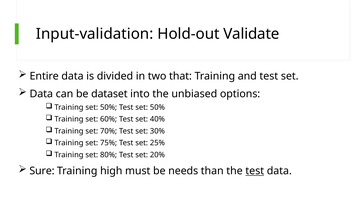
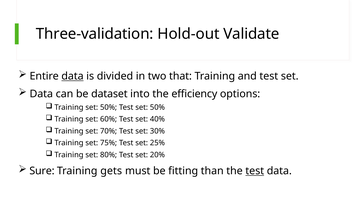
Input-validation: Input-validation -> Three-validation (95, 34)
data underline: none -> present (73, 76)
unbiased: unbiased -> efficiency (194, 94)
high: high -> gets (111, 171)
needs: needs -> fitting (183, 171)
